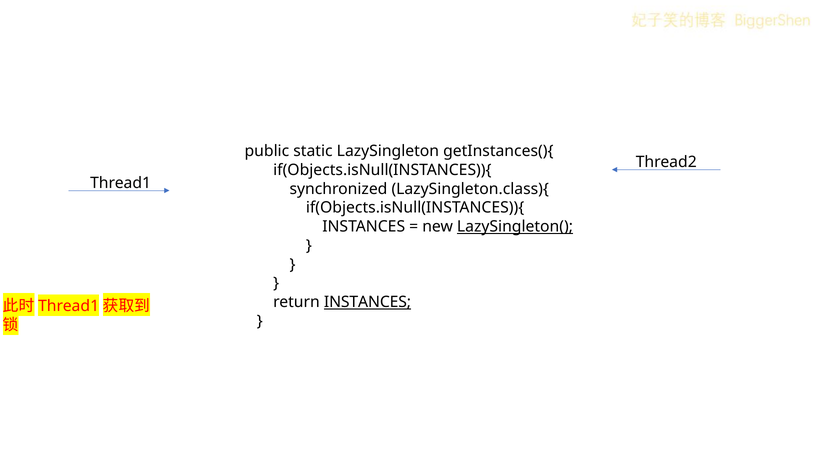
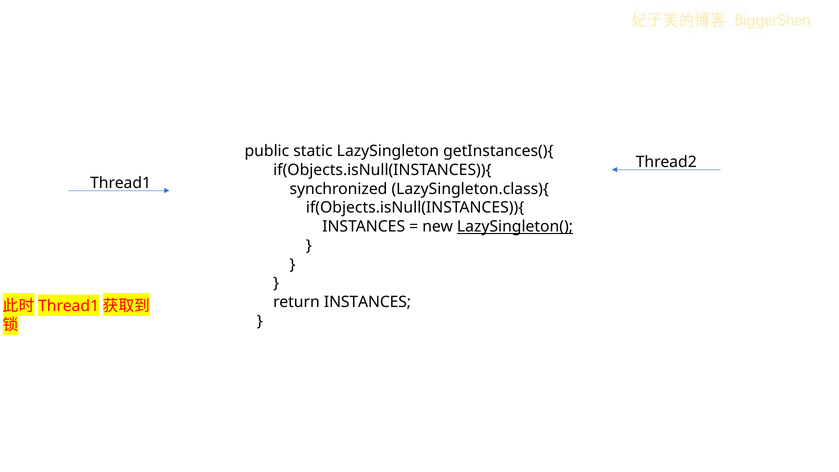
INSTANCES underline: present -> none (367, 302)
